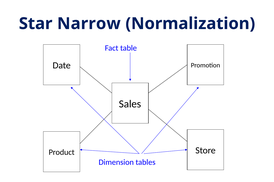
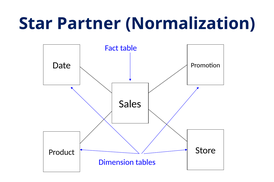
Narrow: Narrow -> Partner (89, 24)
